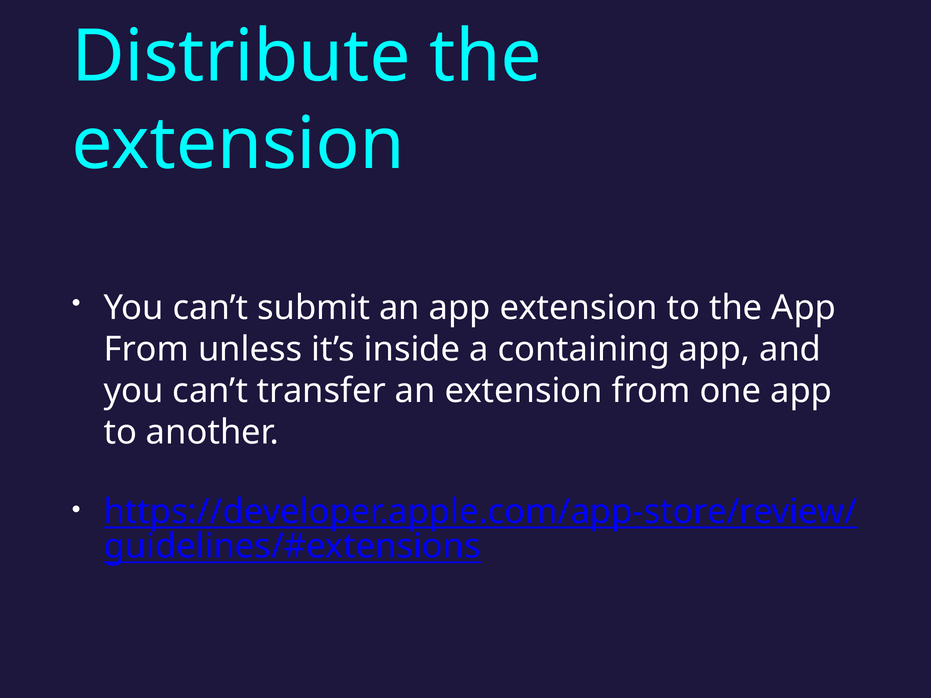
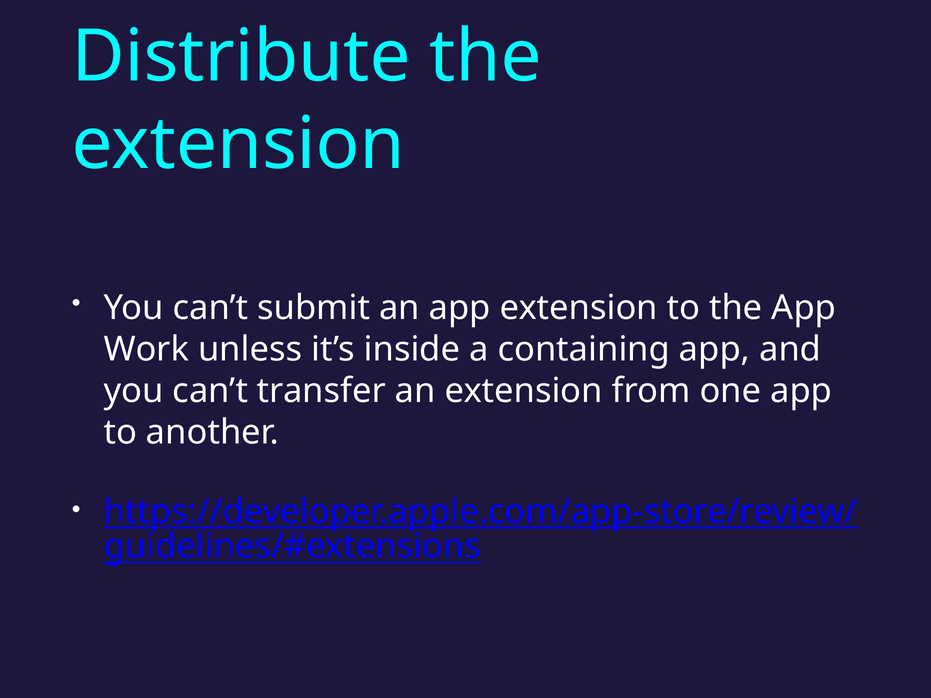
From: From -> Work (146, 350)
